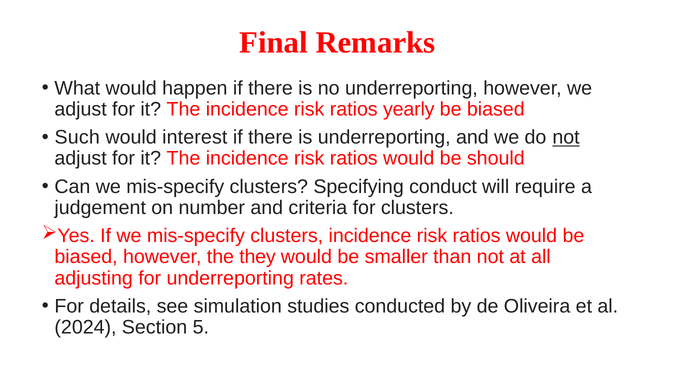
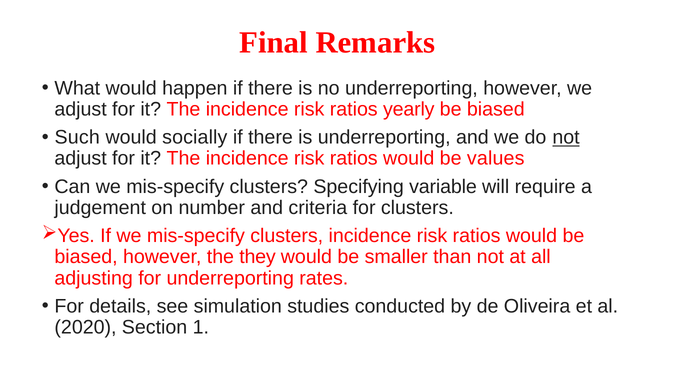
interest: interest -> socially (195, 138)
should: should -> values (496, 159)
conduct: conduct -> variable (443, 187)
2024: 2024 -> 2020 (85, 328)
5: 5 -> 1 (201, 328)
